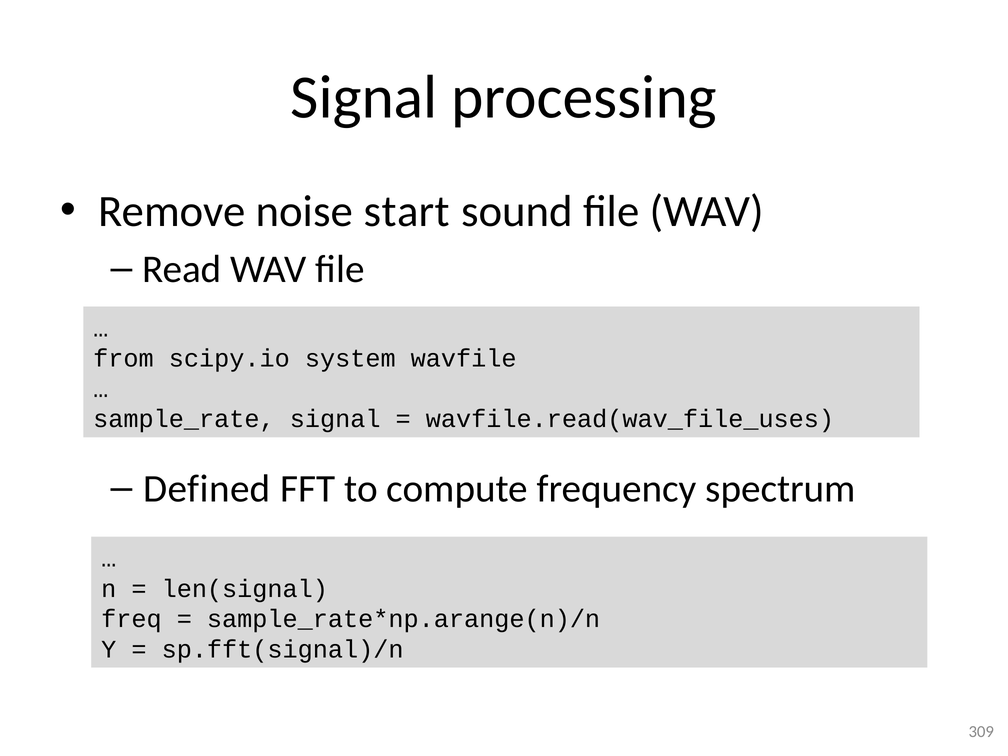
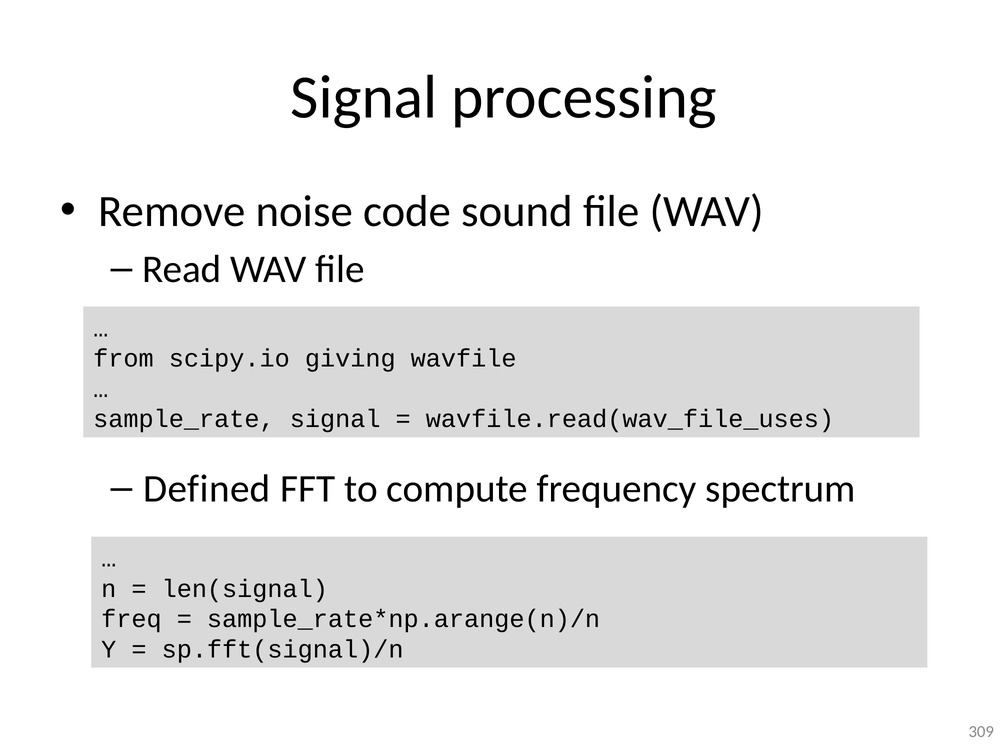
start: start -> code (407, 211)
system: system -> giving (350, 359)
